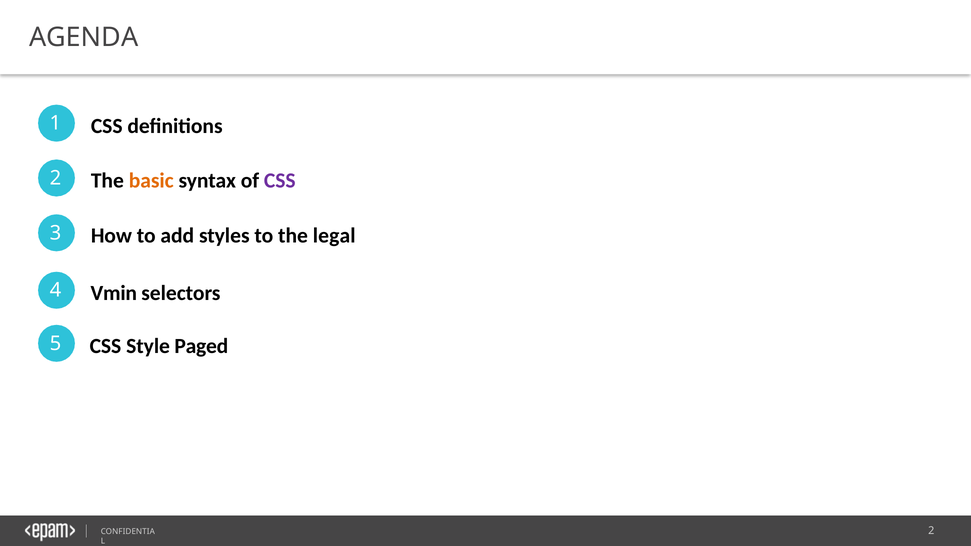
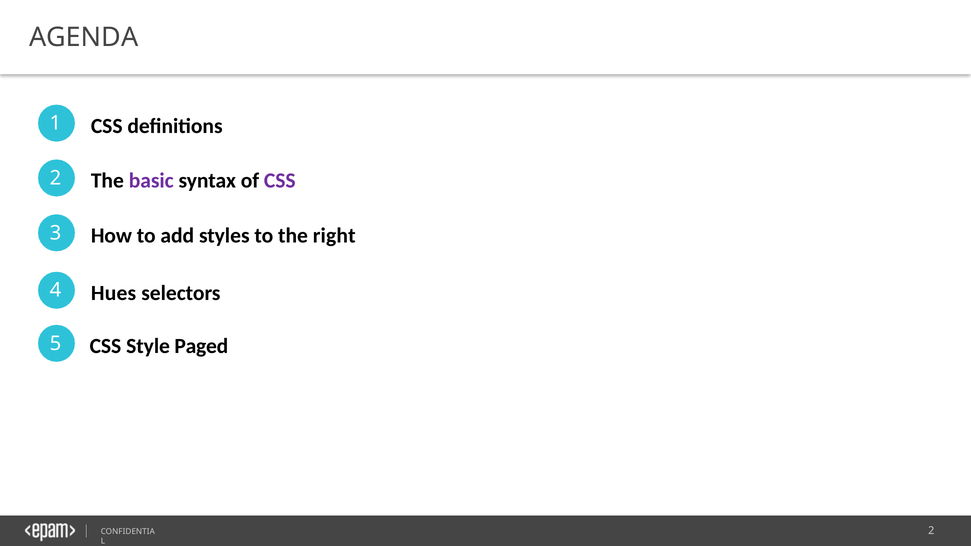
basic colour: orange -> purple (151, 181)
legal: legal -> right (334, 236)
Vmin: Vmin -> Hues (114, 293)
